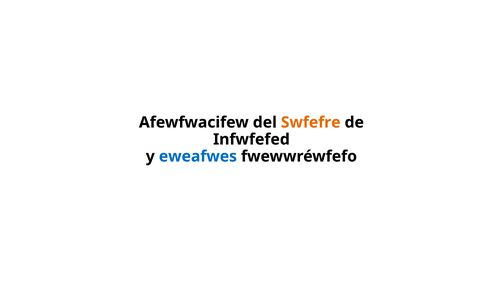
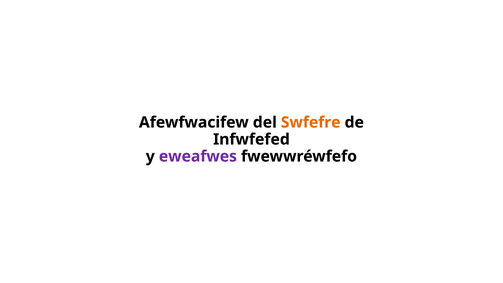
eweafwes colour: blue -> purple (198, 156)
